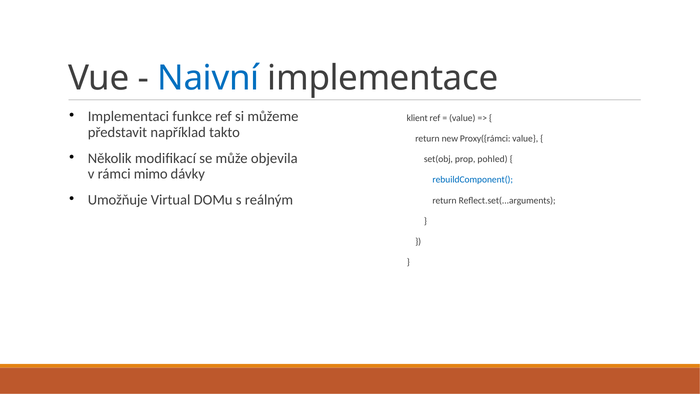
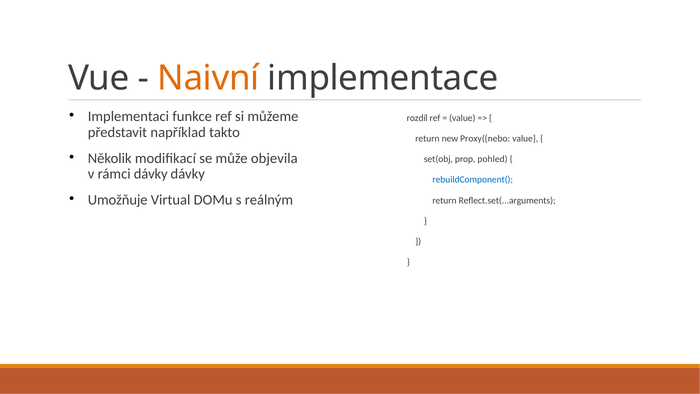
Naivní colour: blue -> orange (208, 78)
klient: klient -> rozdíl (417, 118)
Proxy({rámci: Proxy({rámci -> Proxy({nebo (485, 138)
rámci mimo: mimo -> dávky (151, 174)
